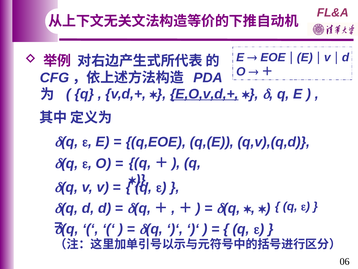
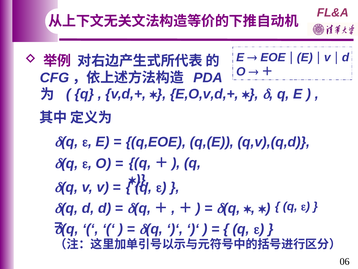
E,O,v,d,+ underline: present -> none (204, 94)
